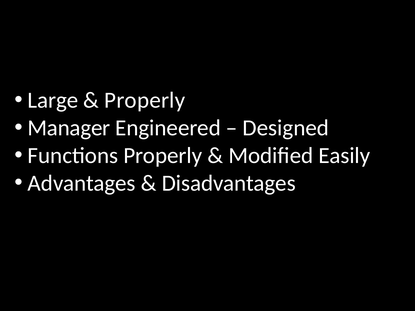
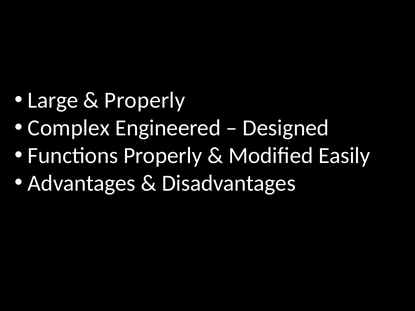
Manager: Manager -> Complex (69, 128)
